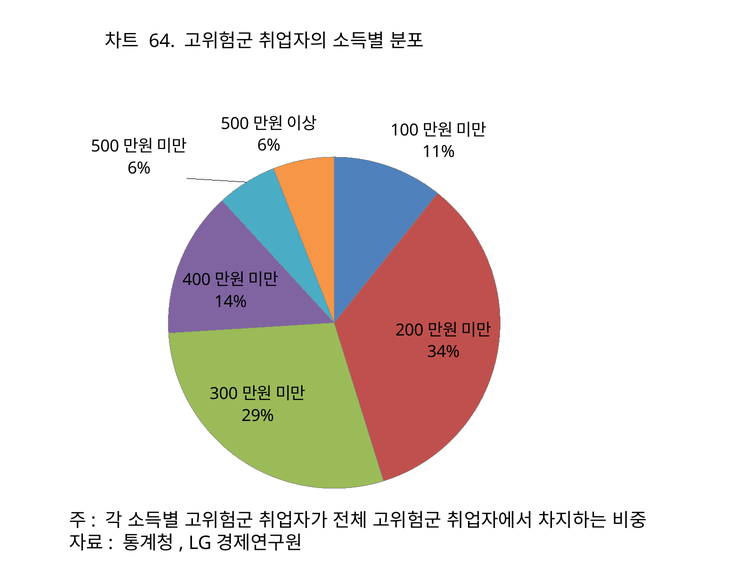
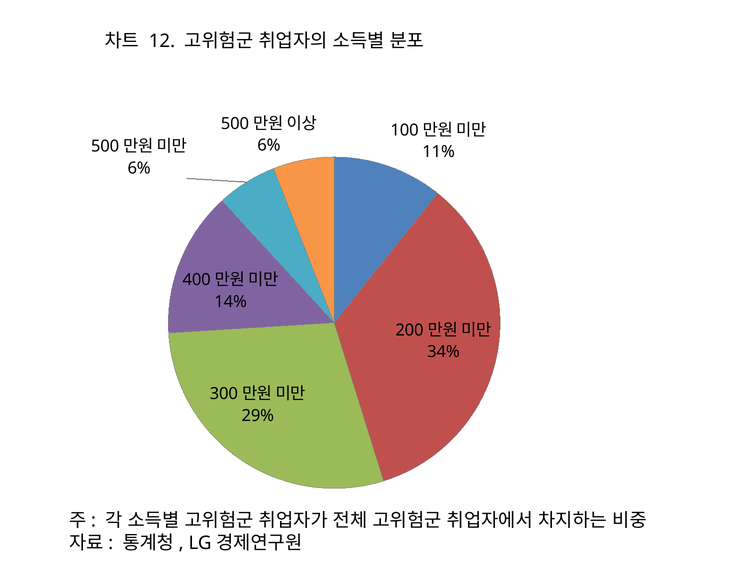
64: 64 -> 12 (162, 41)
